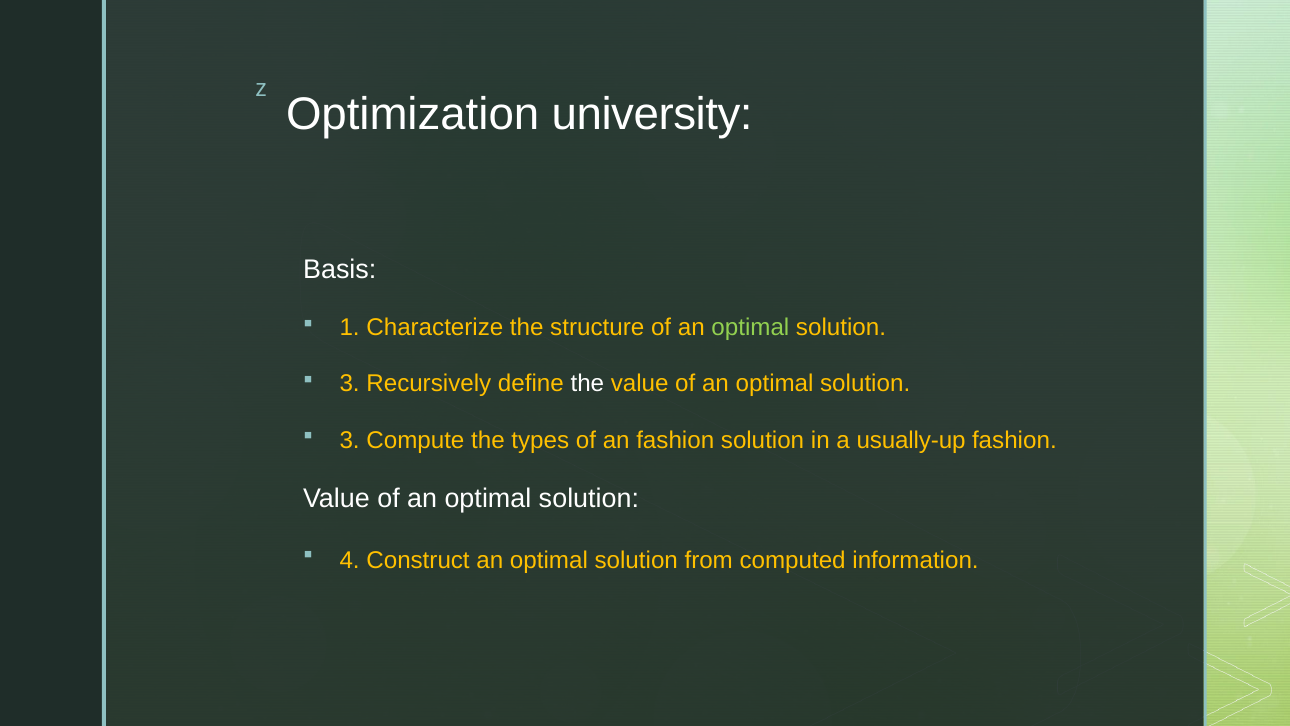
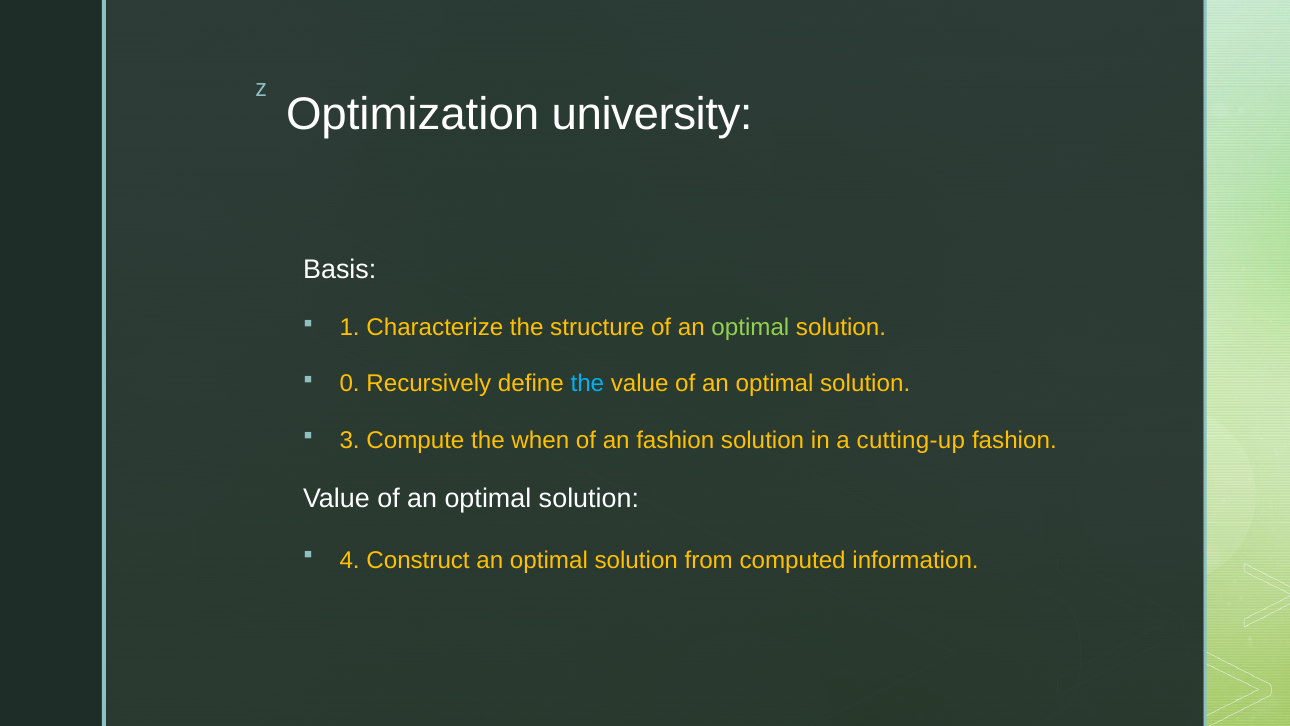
3: 3 -> 0 (350, 384)
the colour: white -> light blue (587, 384)
types: types -> when (540, 440)
usually-up: usually-up -> cutting-up (911, 440)
